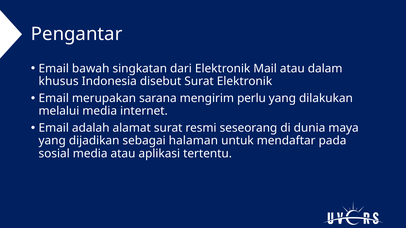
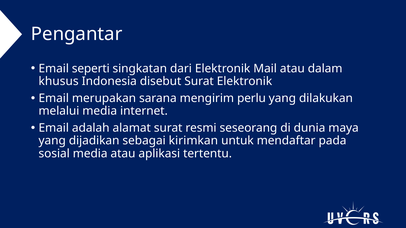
bawah: bawah -> seperti (91, 69)
halaman: halaman -> kirimkan (193, 141)
